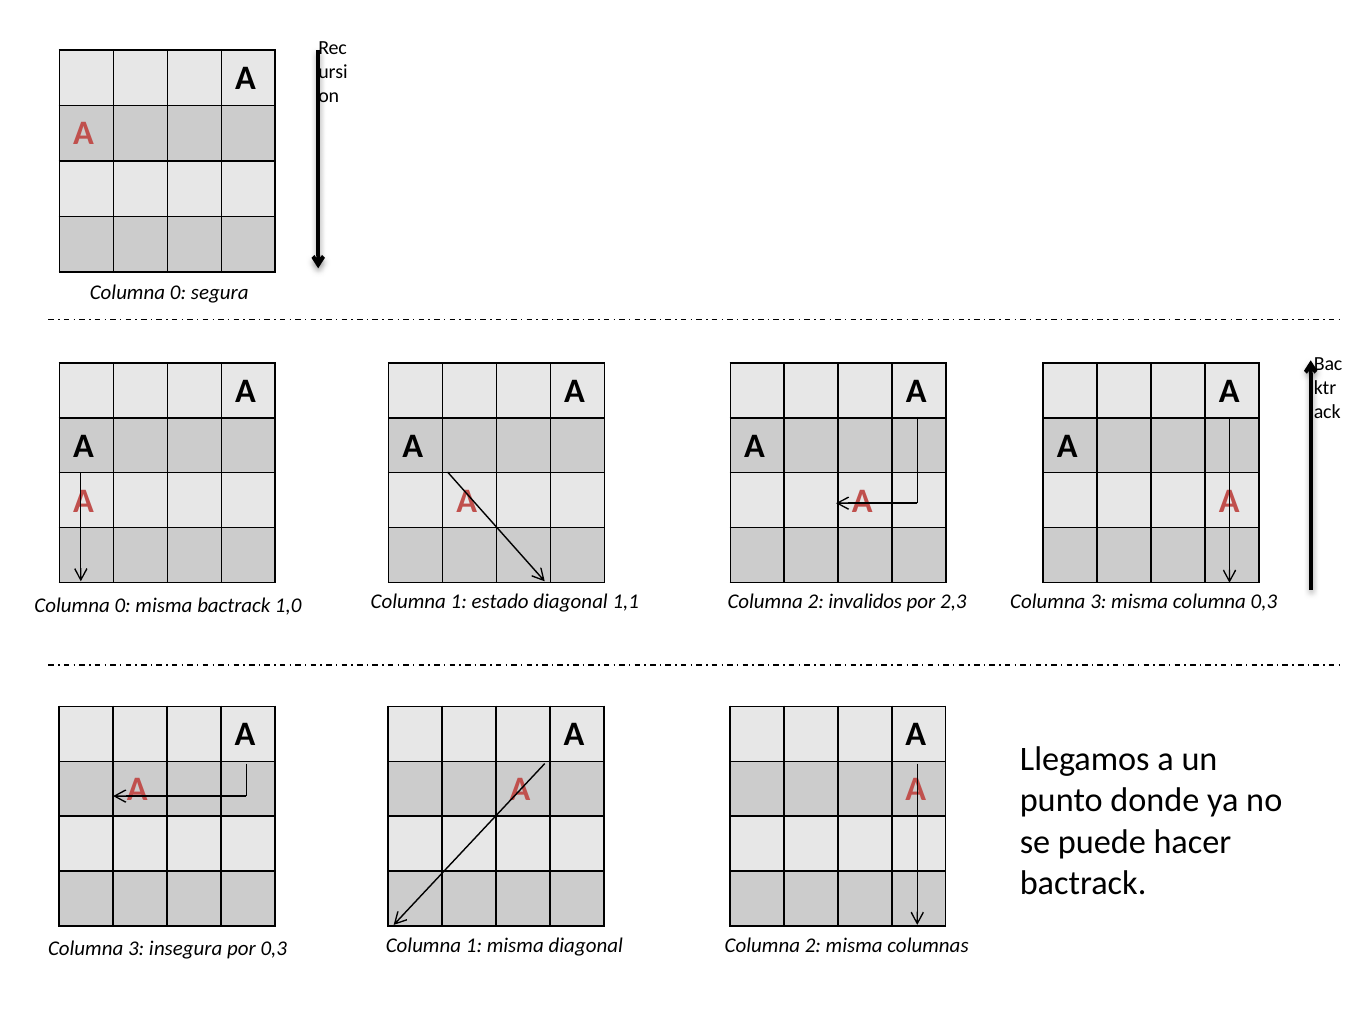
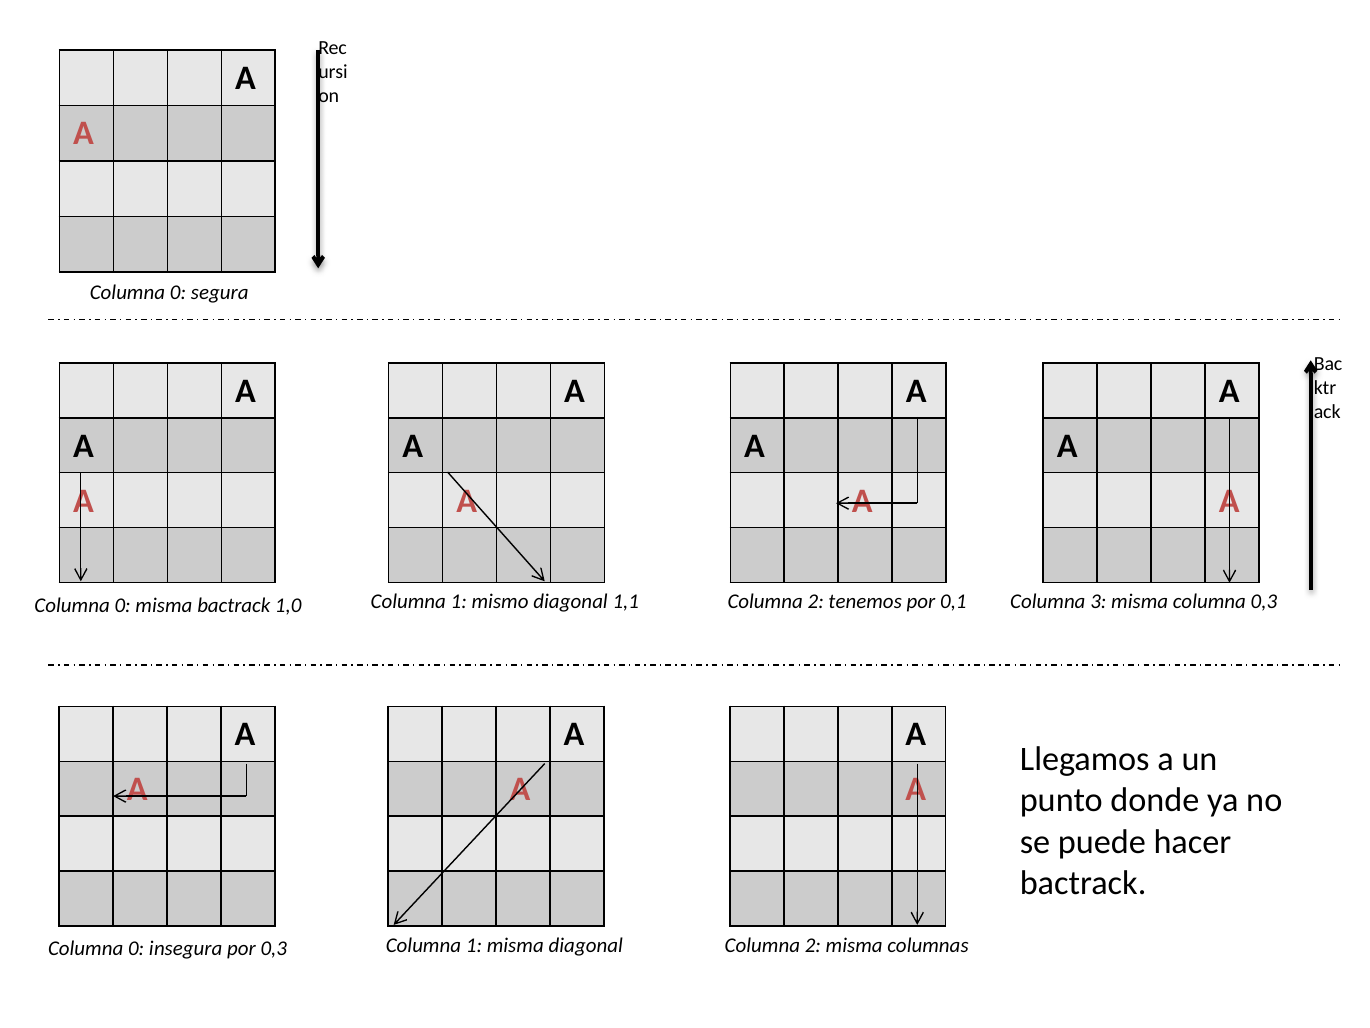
estado: estado -> mismo (500, 602)
invalidos: invalidos -> tenemos (865, 602)
2,3: 2,3 -> 0,1 (953, 602)
3: 3 -> 0 (136, 948)
